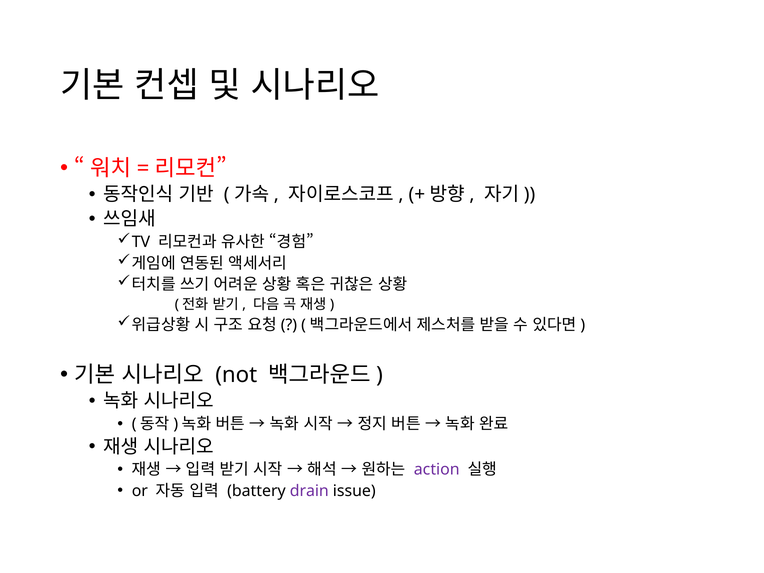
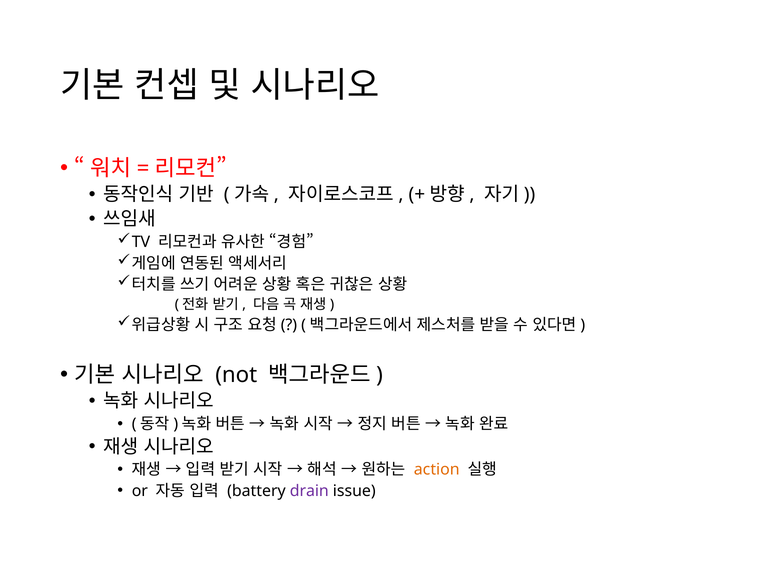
action colour: purple -> orange (437, 470)
